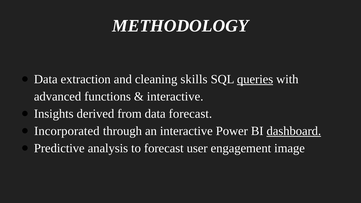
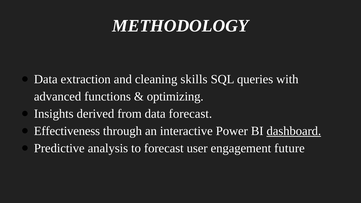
queries underline: present -> none (255, 79)
interactive: interactive -> optimizing (175, 97)
Incorporated: Incorporated -> Effectiveness (67, 131)
image: image -> future (289, 148)
